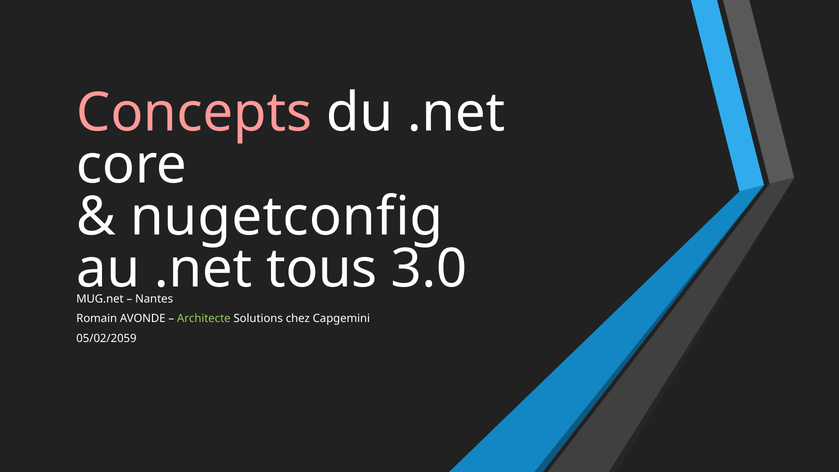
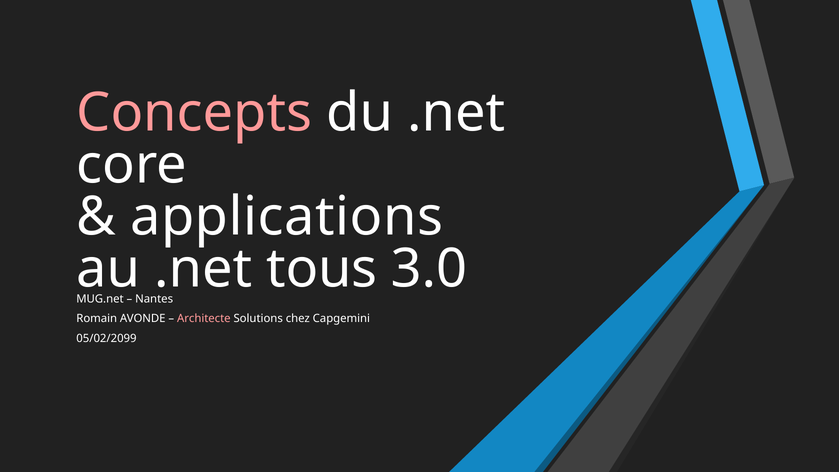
nugetconfig: nugetconfig -> applications (287, 217)
Architecte colour: light green -> pink (204, 319)
05/02/2059: 05/02/2059 -> 05/02/2099 (106, 338)
